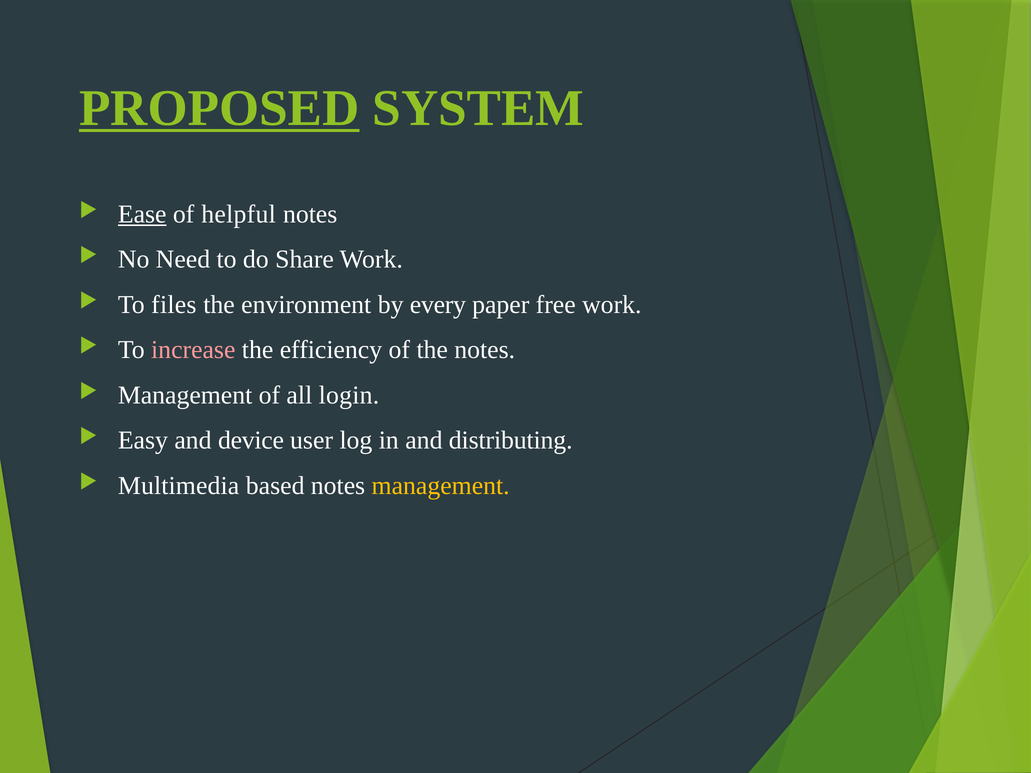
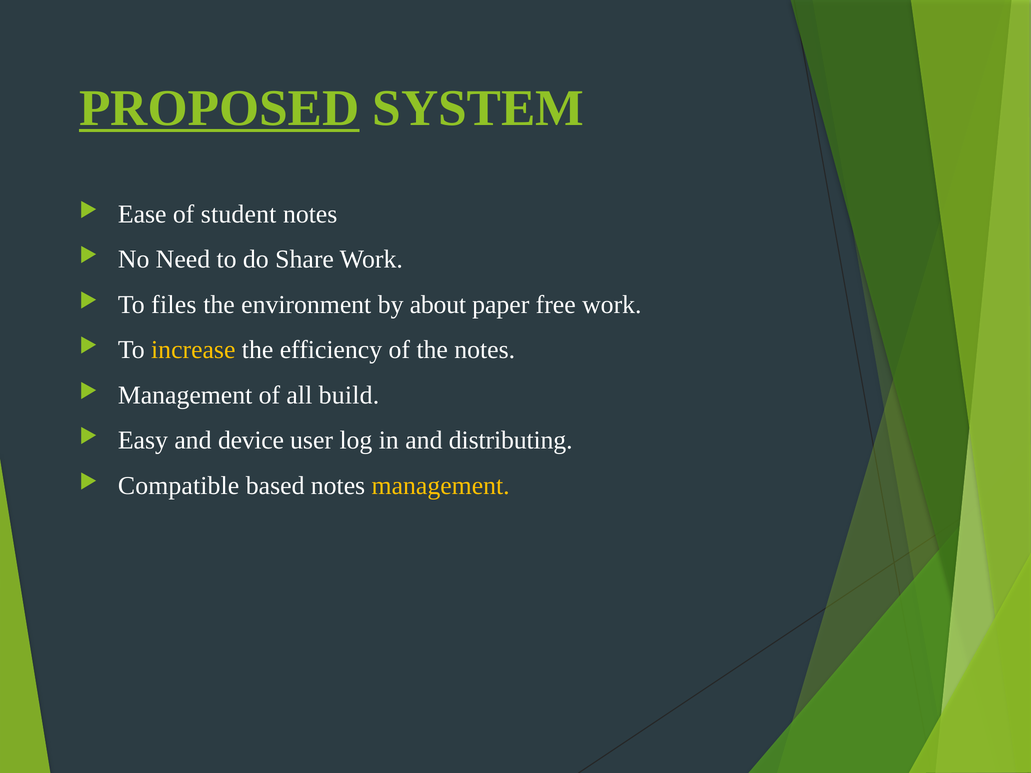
Ease underline: present -> none (142, 214)
helpful: helpful -> student (239, 214)
every: every -> about (438, 305)
increase colour: pink -> yellow (193, 350)
login: login -> build (349, 395)
Multimedia: Multimedia -> Compatible (179, 486)
